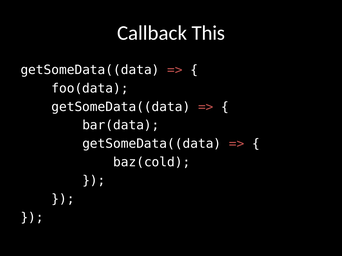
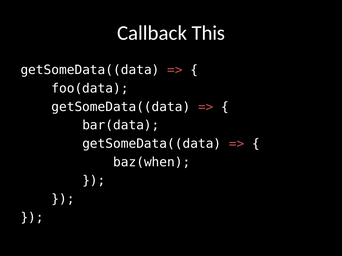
baz(cold: baz(cold -> baz(when (152, 162)
